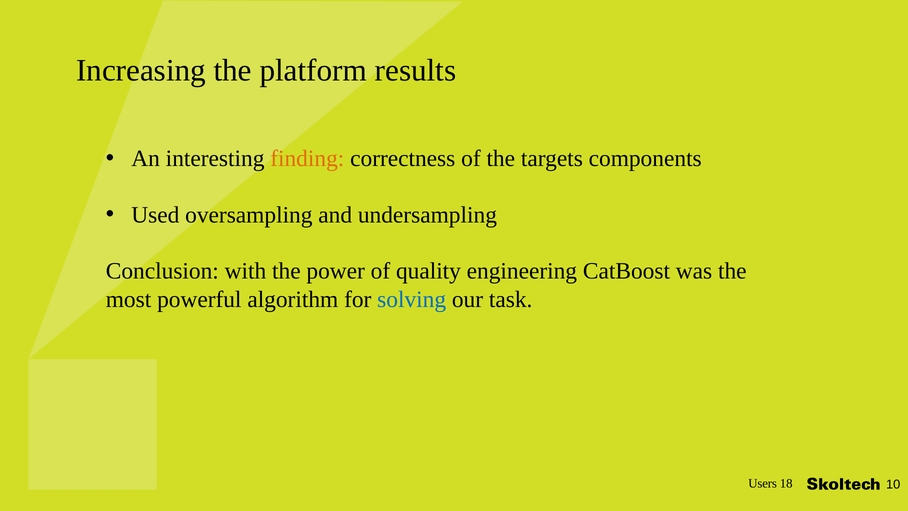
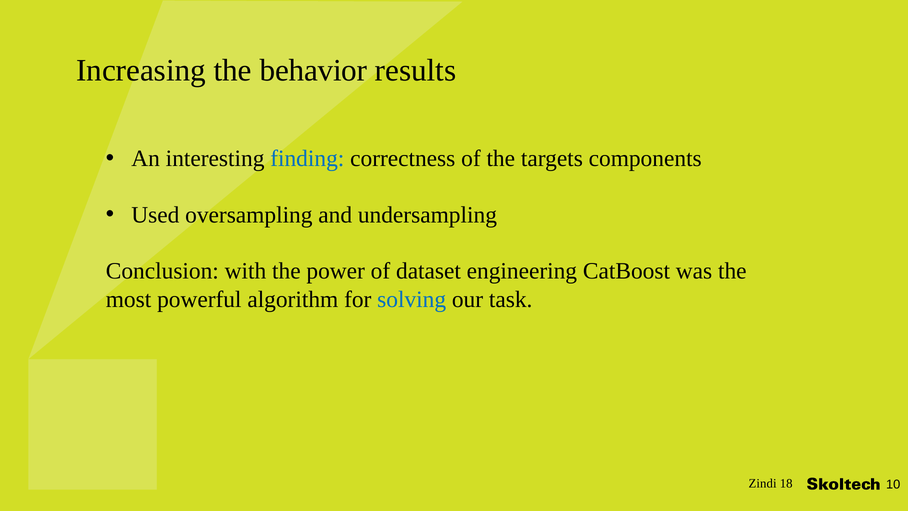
platform: platform -> behavior (313, 70)
finding colour: orange -> blue (307, 159)
quality: quality -> dataset (428, 271)
Users: Users -> Zindi (763, 484)
